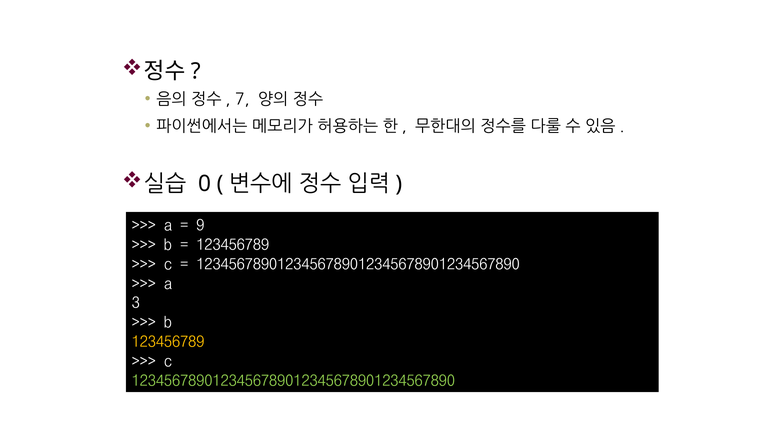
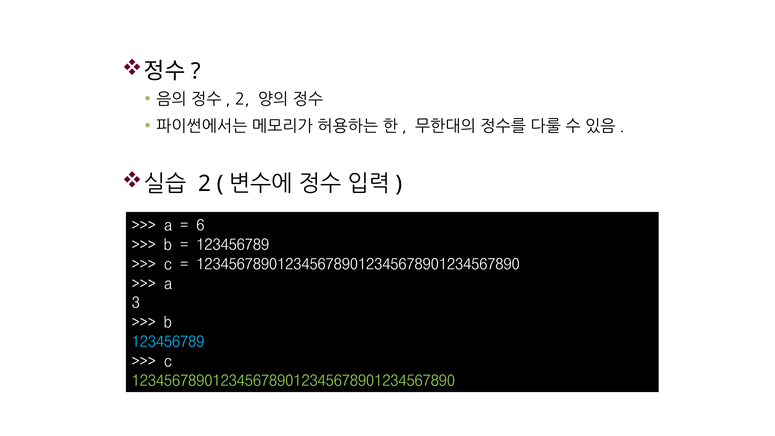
7: 7 -> 2 (242, 99)
0: 0 -> 2 (204, 184)
9: 9 -> 6 (200, 226)
123456789 colour: yellow -> light blue (168, 342)
